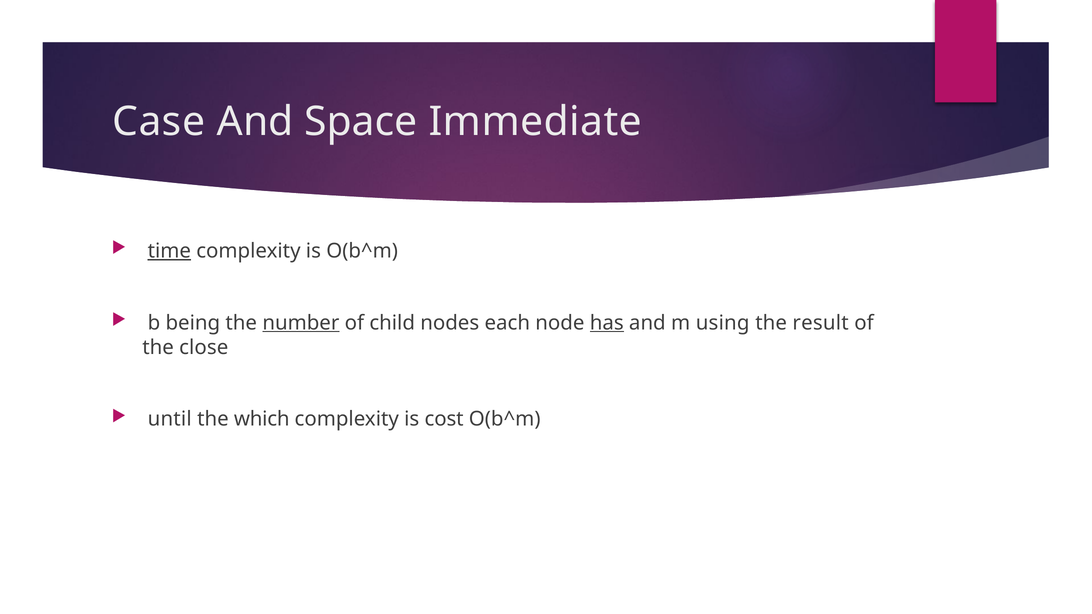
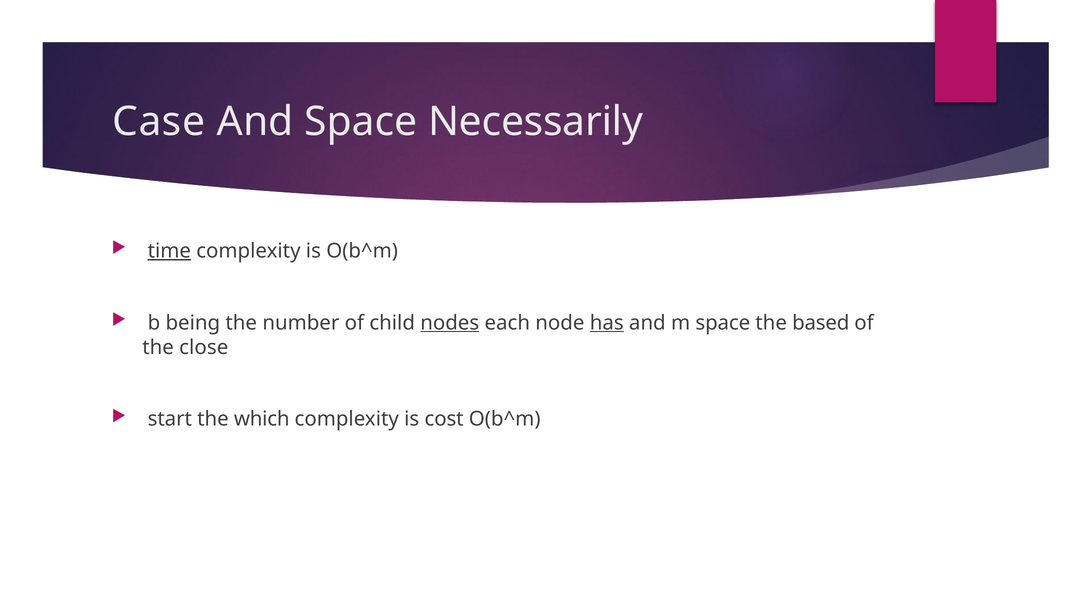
Immediate: Immediate -> Necessarily (536, 122)
number underline: present -> none (301, 323)
nodes underline: none -> present (450, 323)
m using: using -> space (723, 323)
result: result -> based (821, 323)
until: until -> start (170, 419)
